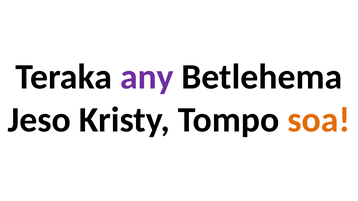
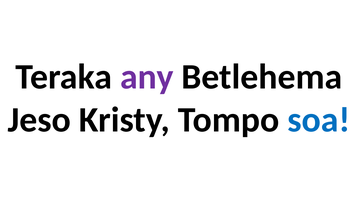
soa colour: orange -> blue (319, 120)
